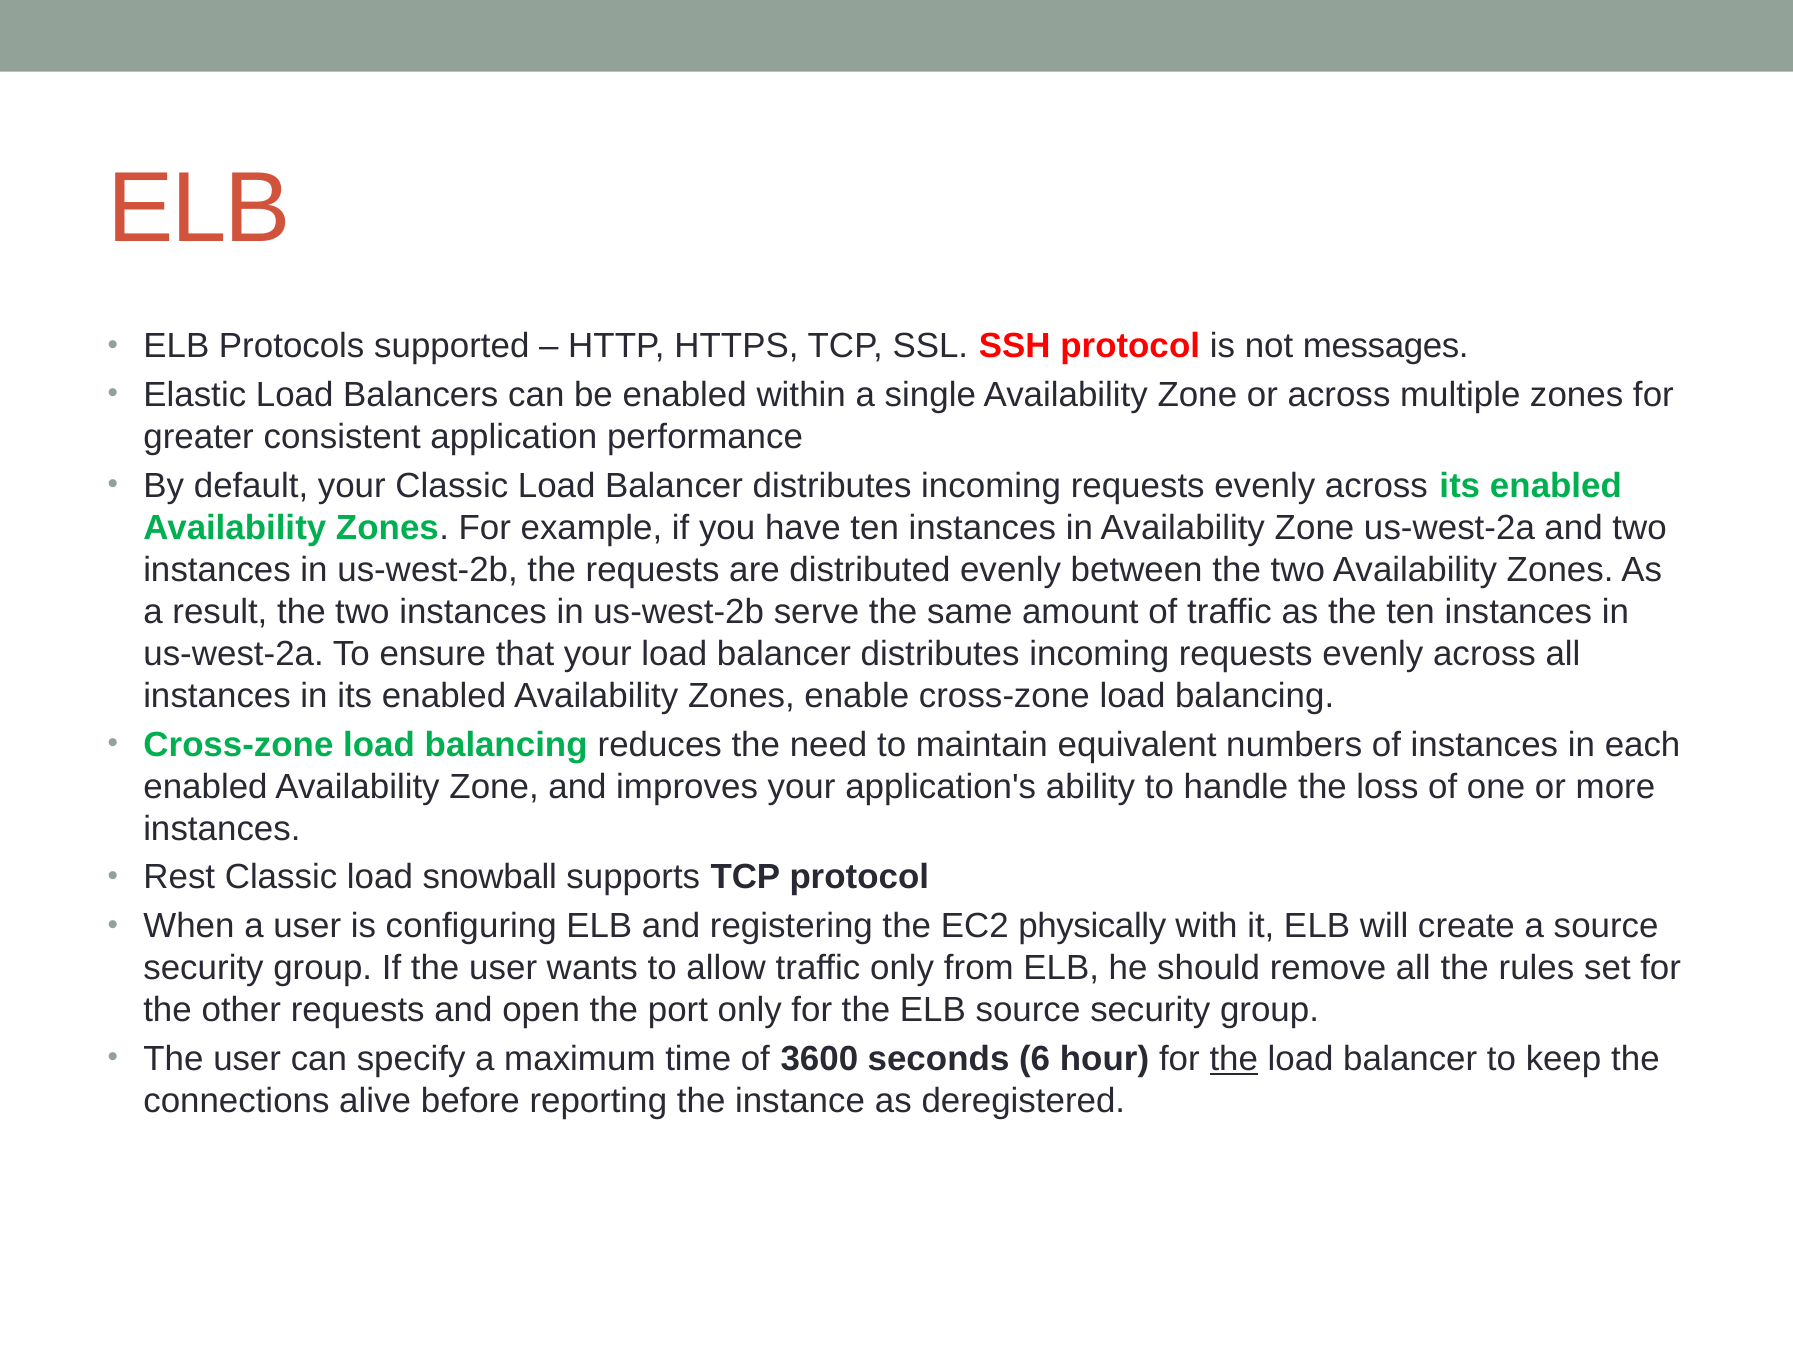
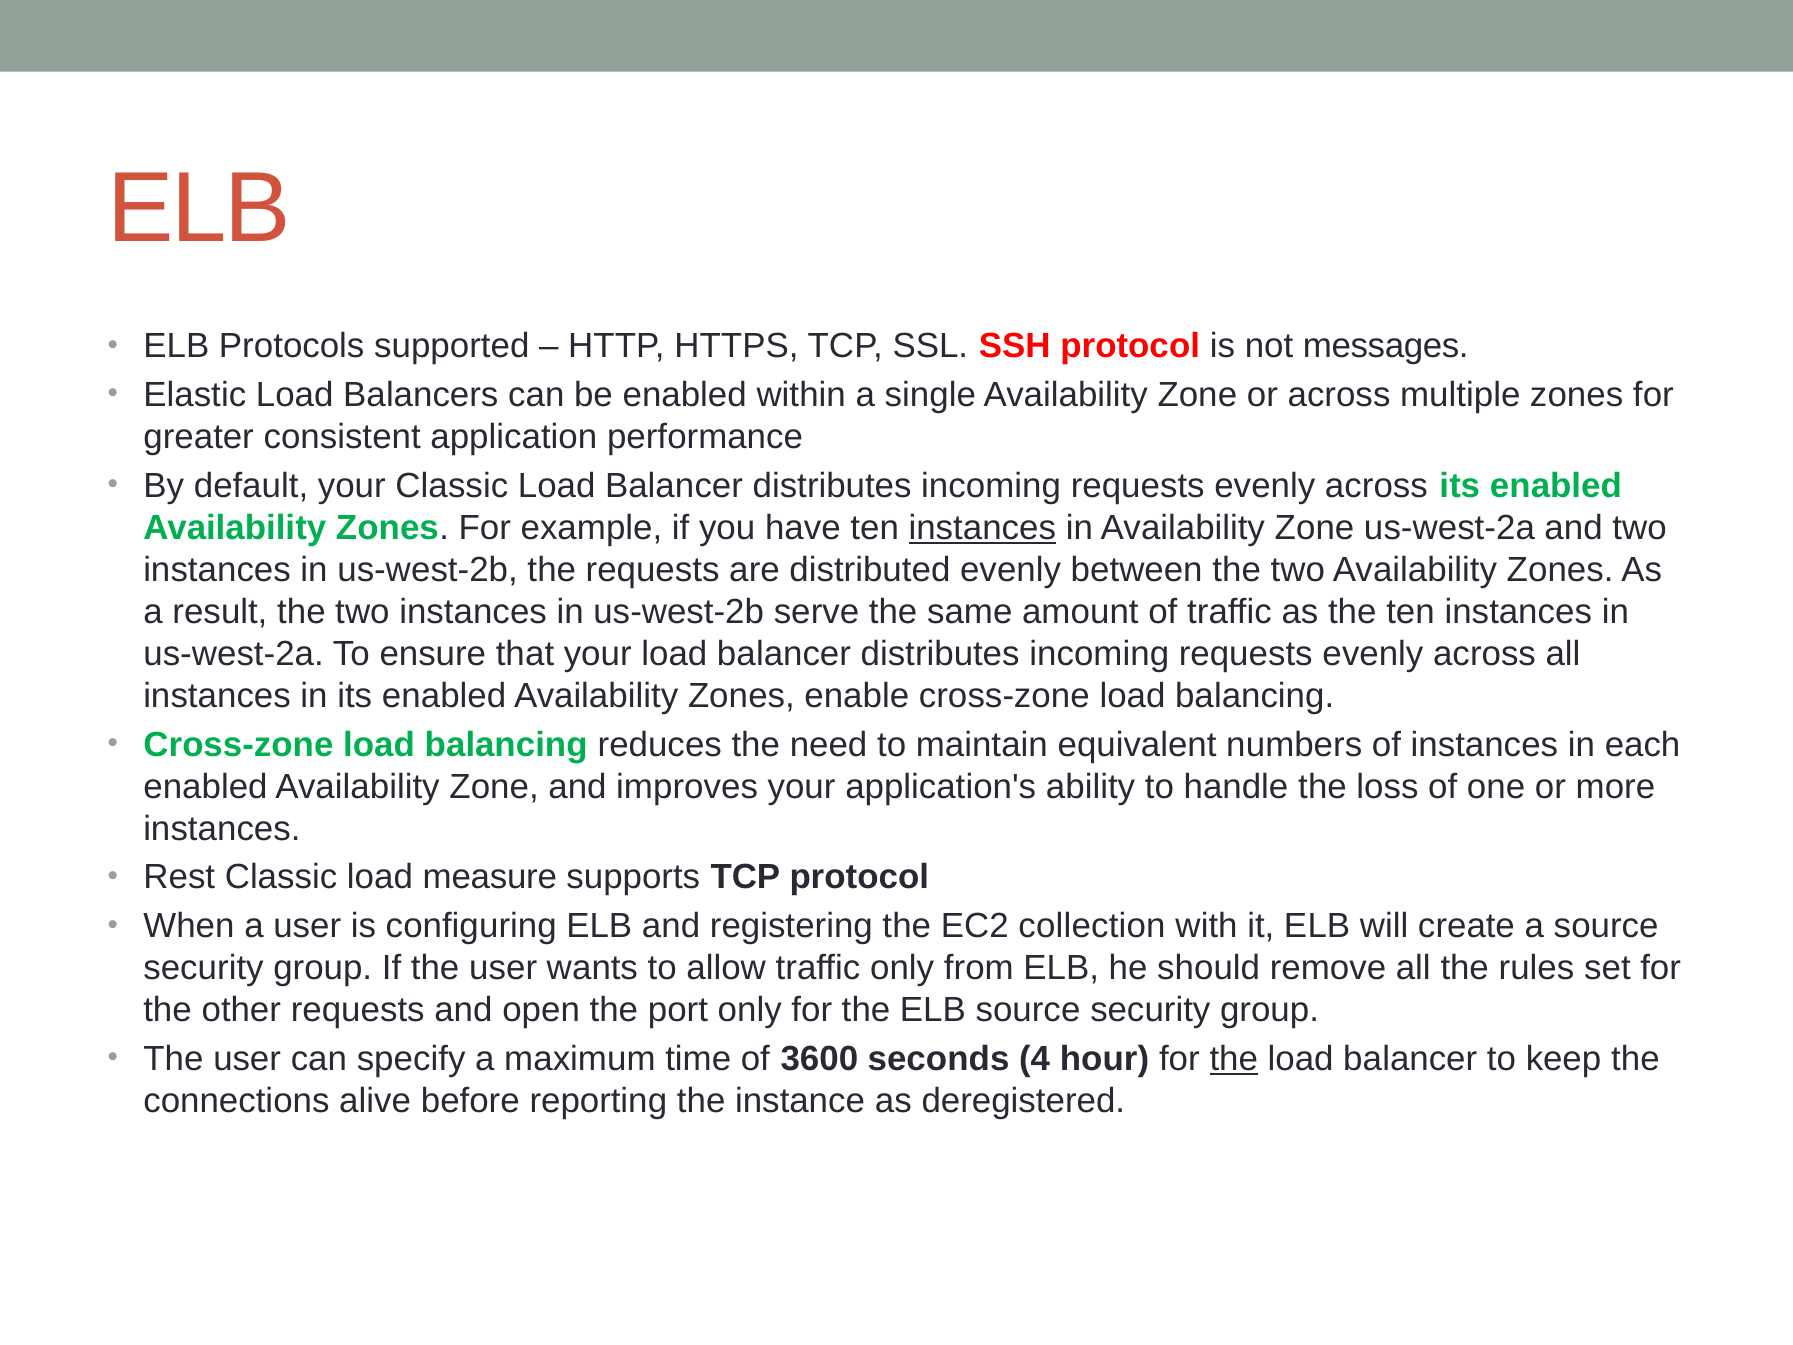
instances underline: none -> present (982, 528)
snowball: snowball -> measure (490, 877)
physically: physically -> collection (1092, 926)
6: 6 -> 4 (1035, 1059)
